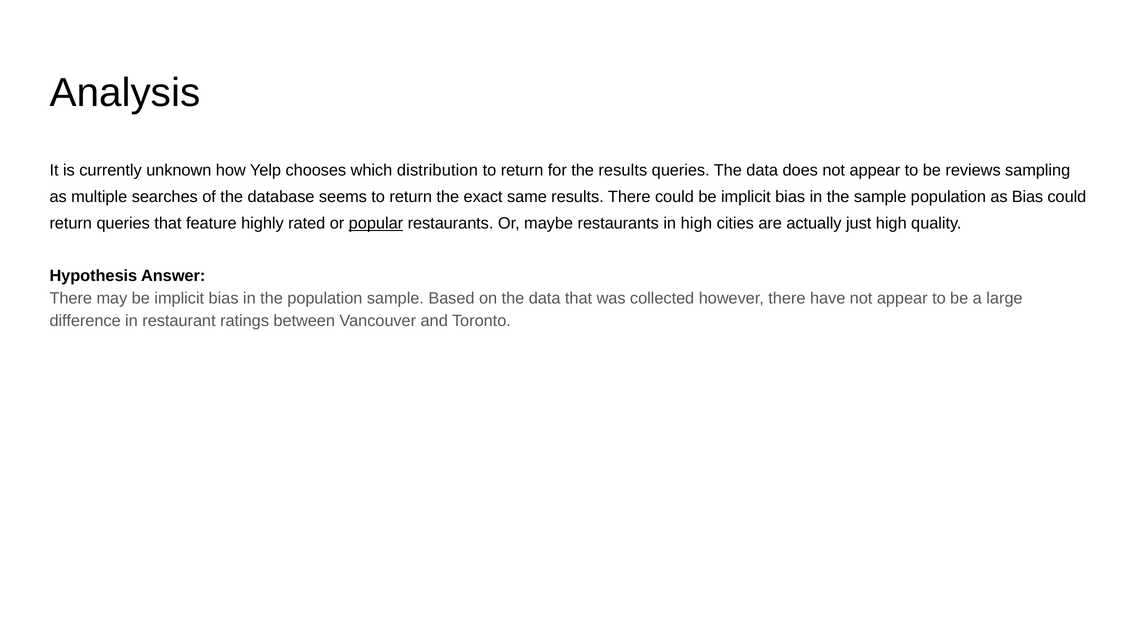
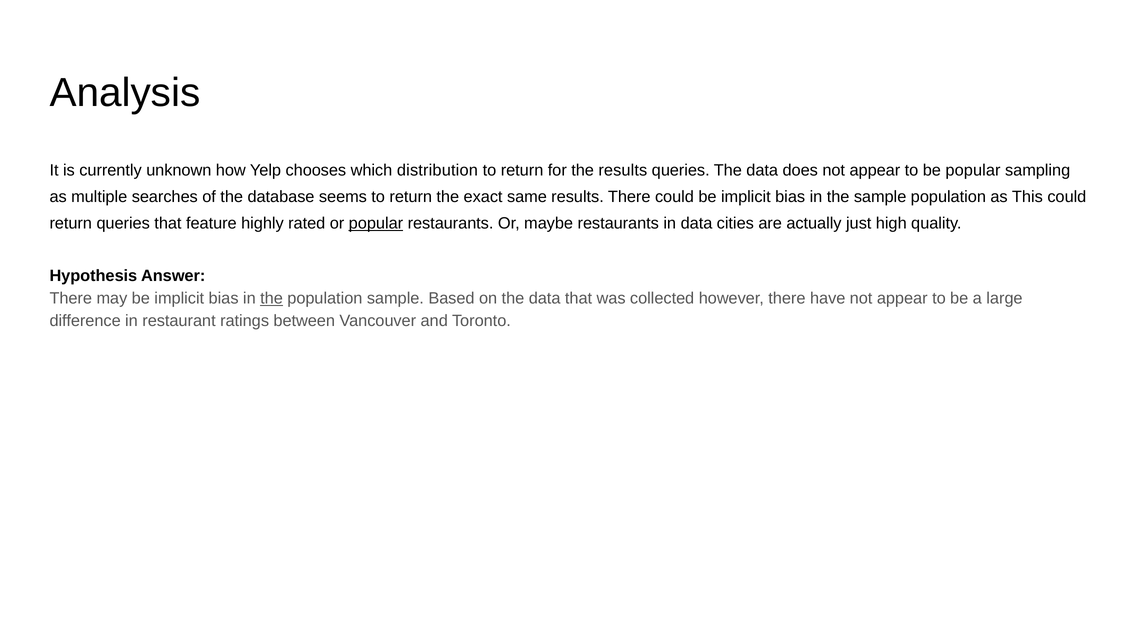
be reviews: reviews -> popular (973, 171)
as Bias: Bias -> This (1027, 197)
in high: high -> data (697, 223)
the underline: none -> present (272, 299)
